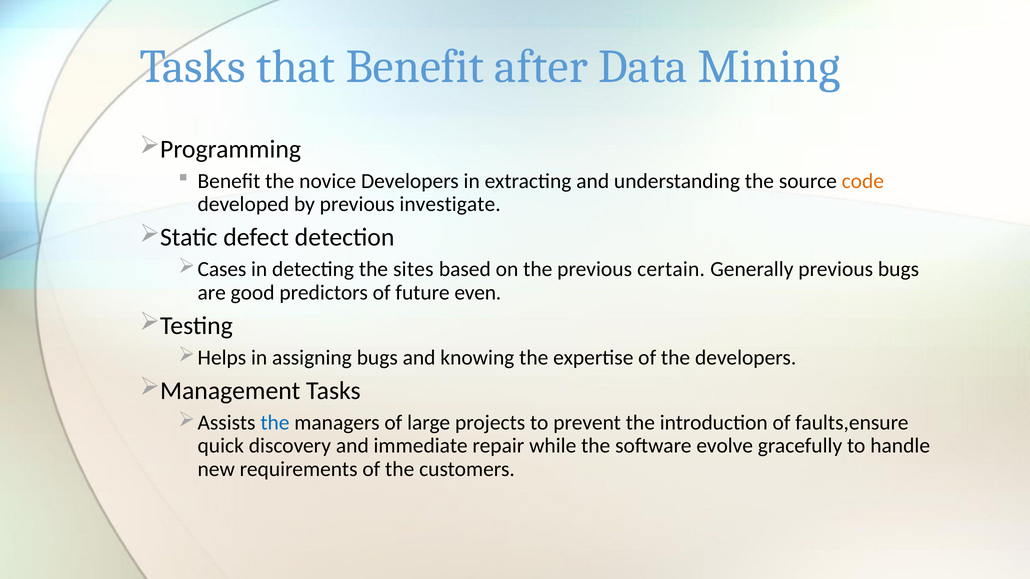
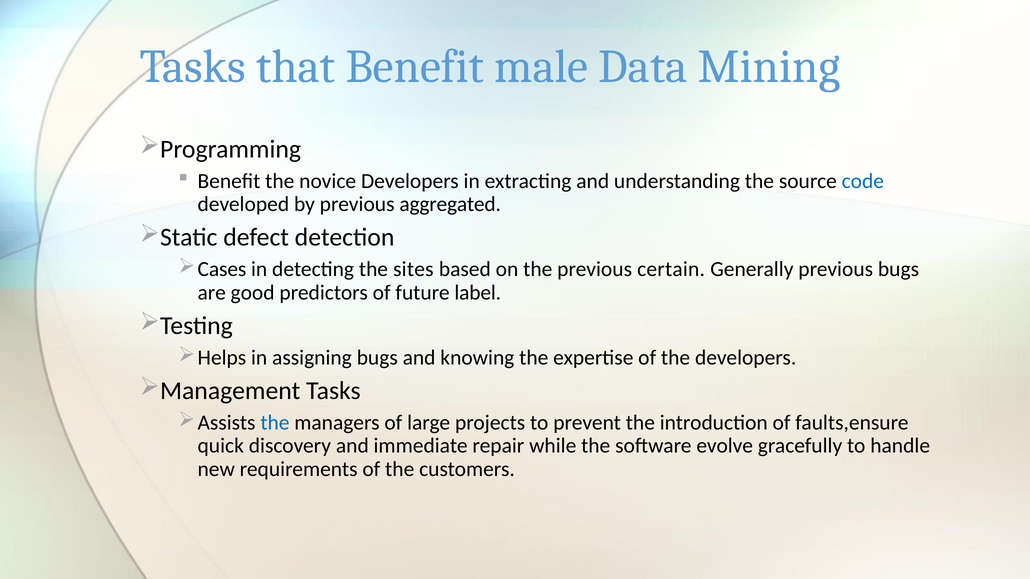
after: after -> male (541, 67)
code colour: orange -> blue (863, 181)
investigate: investigate -> aggregated (450, 204)
even: even -> label (478, 293)
